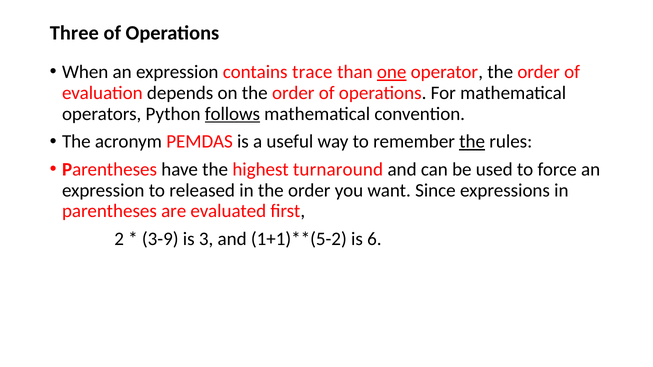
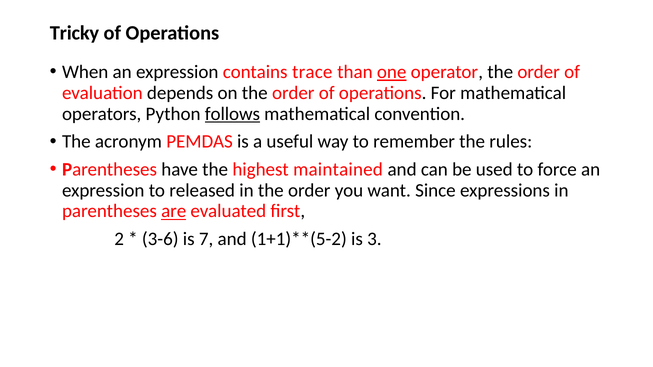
Three: Three -> Tricky (74, 33)
the underline: present -> none (472, 142)
turnaround: turnaround -> maintained (338, 170)
are underline: none -> present (174, 211)
3-9: 3-9 -> 3-6 (160, 239)
3: 3 -> 7 (206, 239)
6: 6 -> 3 (374, 239)
